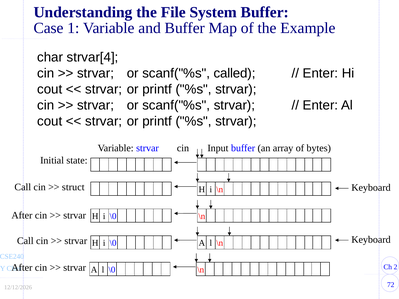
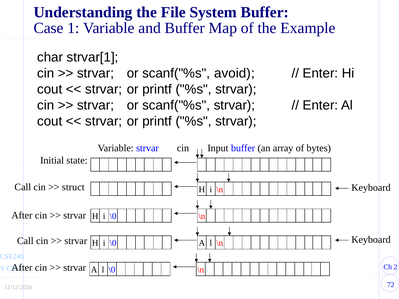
strvar[4: strvar[4 -> strvar[1 (93, 57)
called: called -> avoid (234, 73)
